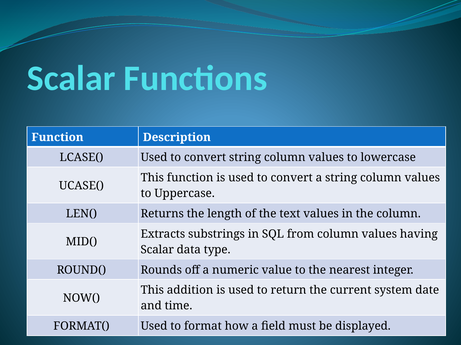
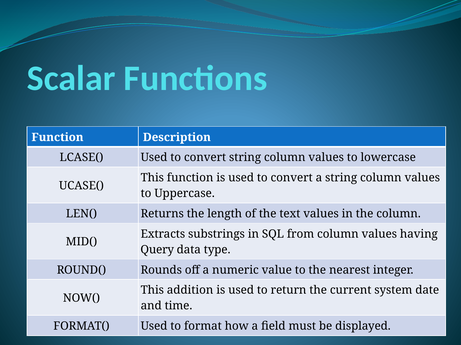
Scalar: Scalar -> Query (157, 250)
